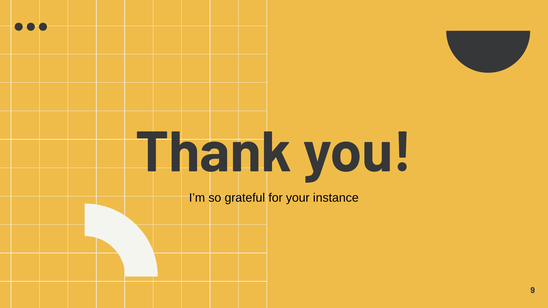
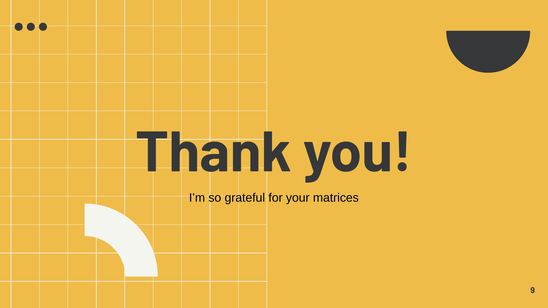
instance: instance -> matrices (336, 198)
